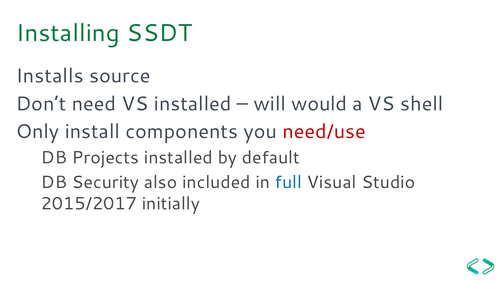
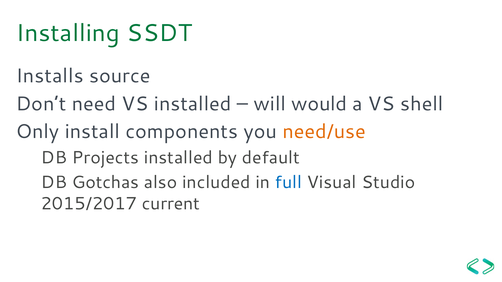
need/use colour: red -> orange (324, 132)
Security: Security -> Gotchas (105, 183)
initially: initially -> current (171, 204)
